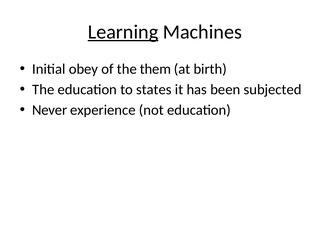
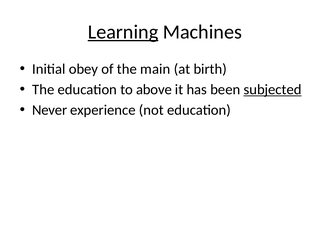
them: them -> main (155, 69)
states: states -> above (154, 90)
subjected underline: none -> present (273, 90)
